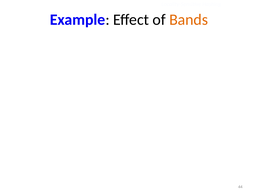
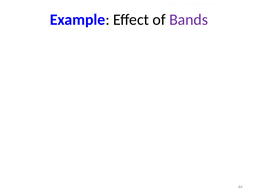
Bands colour: orange -> purple (189, 20)
